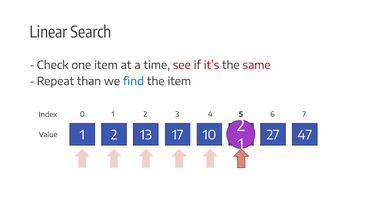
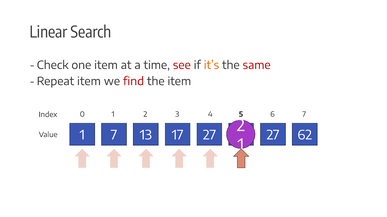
it’s colour: red -> orange (211, 65)
Repeat than: than -> item (89, 82)
find colour: blue -> red (134, 82)
2: 2 -> 7 (114, 136)
17 10: 10 -> 27 (209, 136)
47: 47 -> 62 (305, 136)
